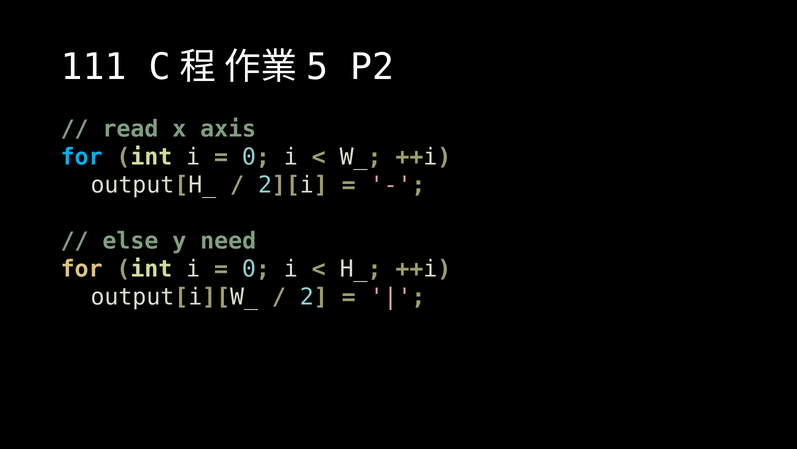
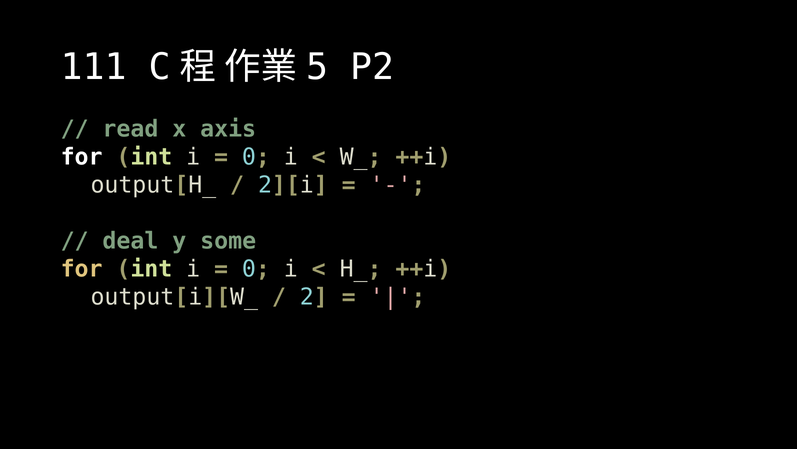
for colour: light blue -> white (82, 157)
else: else -> deal (130, 241)
need: need -> some (228, 241)
